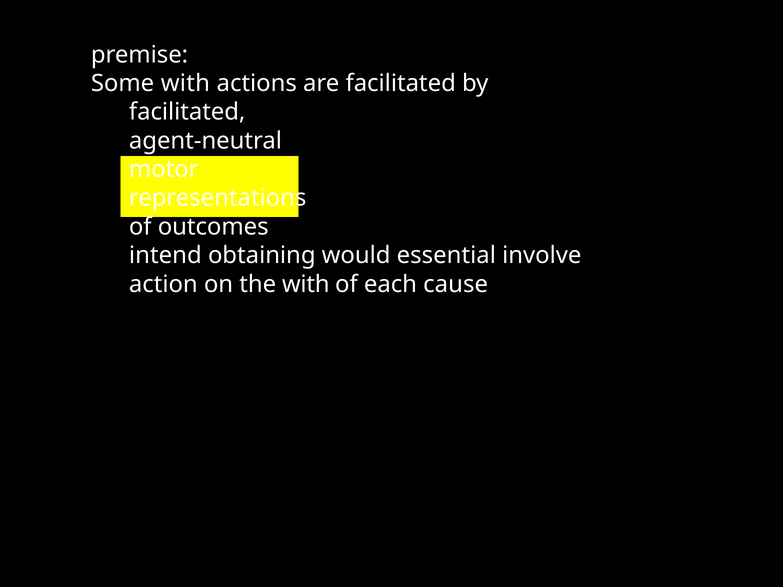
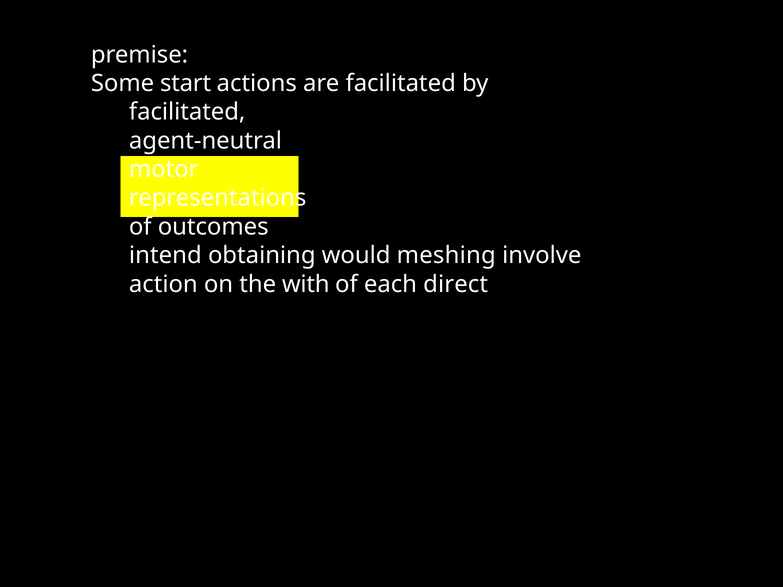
Some with: with -> start (186, 83)
essential: essential -> meshing (446, 256)
cause: cause -> direct (456, 284)
